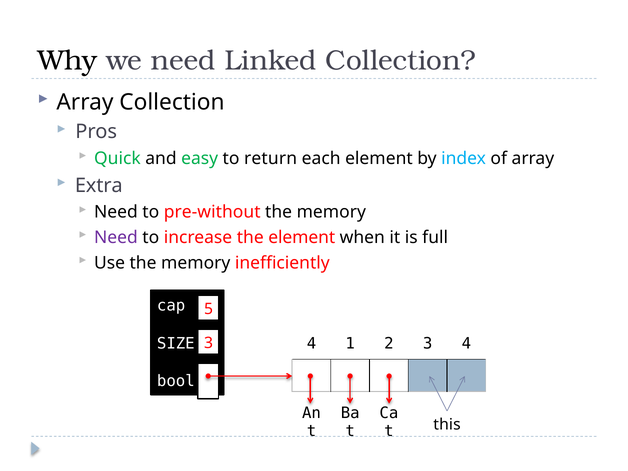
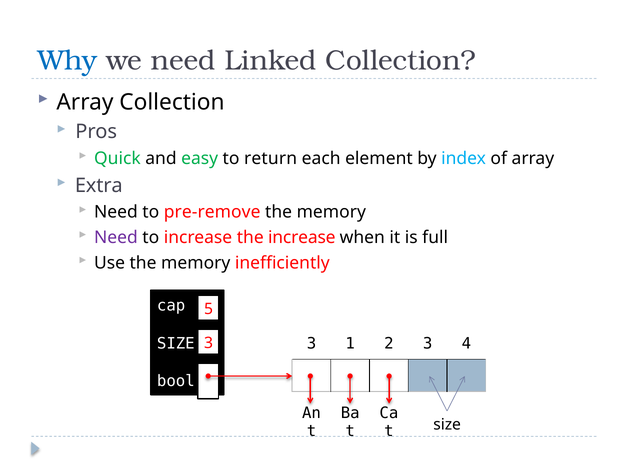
Why colour: black -> blue (67, 61)
pre-without: pre-without -> pre-remove (212, 212)
the element: element -> increase (302, 237)
4: 4 -> 3 (311, 343)
this: this -> size (447, 425)
